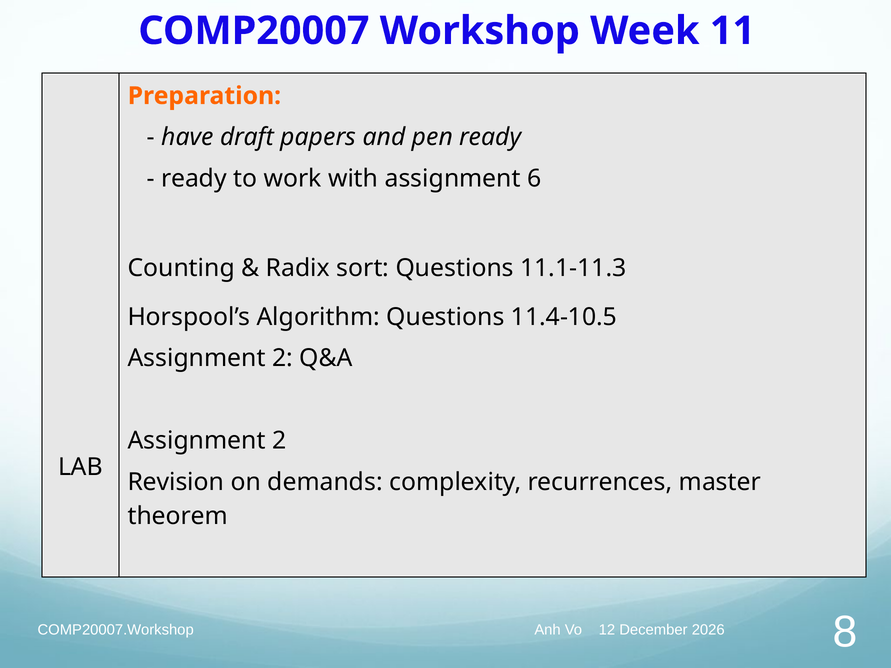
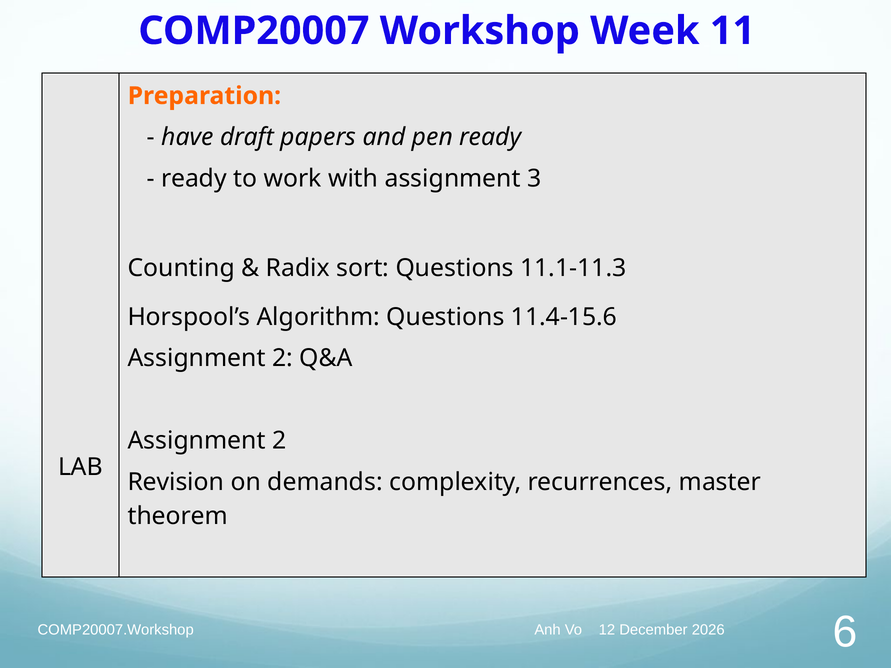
6: 6 -> 3 (534, 178)
11.4-10.5: 11.4-10.5 -> 11.4-15.6 (564, 317)
8: 8 -> 6 (845, 632)
